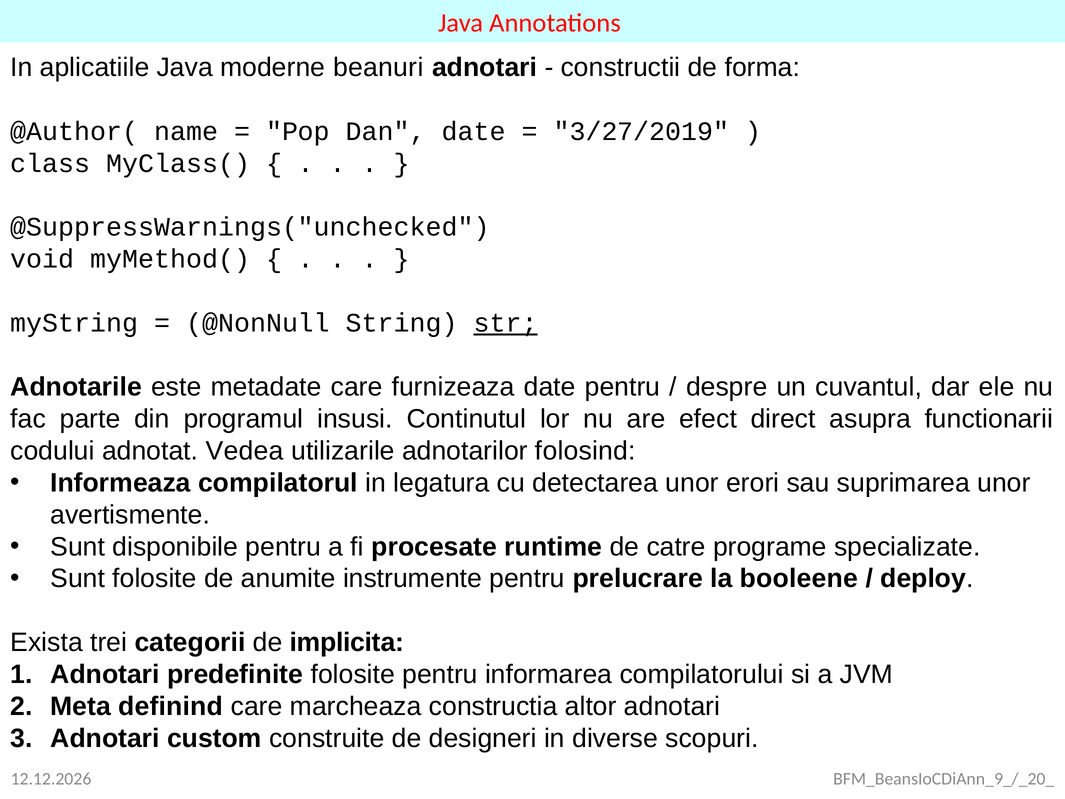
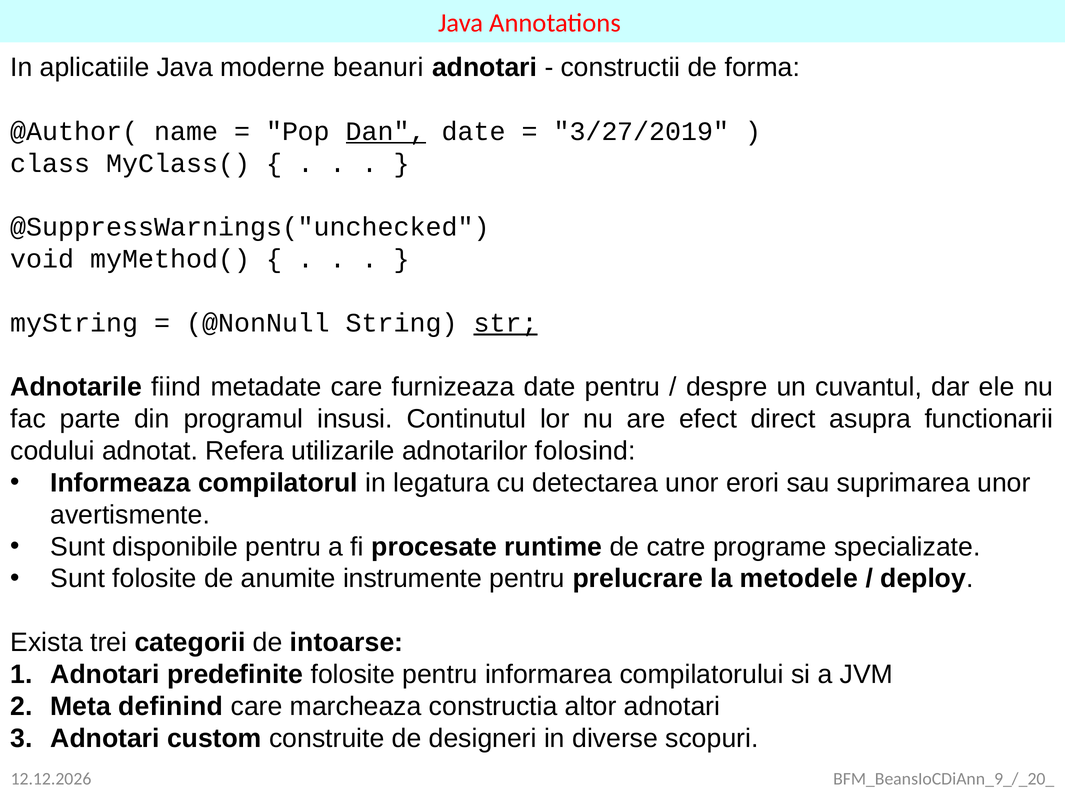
Dan underline: none -> present (386, 131)
este: este -> fiind (176, 387)
Vedea: Vedea -> Refera (245, 451)
booleene: booleene -> metodele (799, 579)
implicita: implicita -> intoarse (347, 642)
